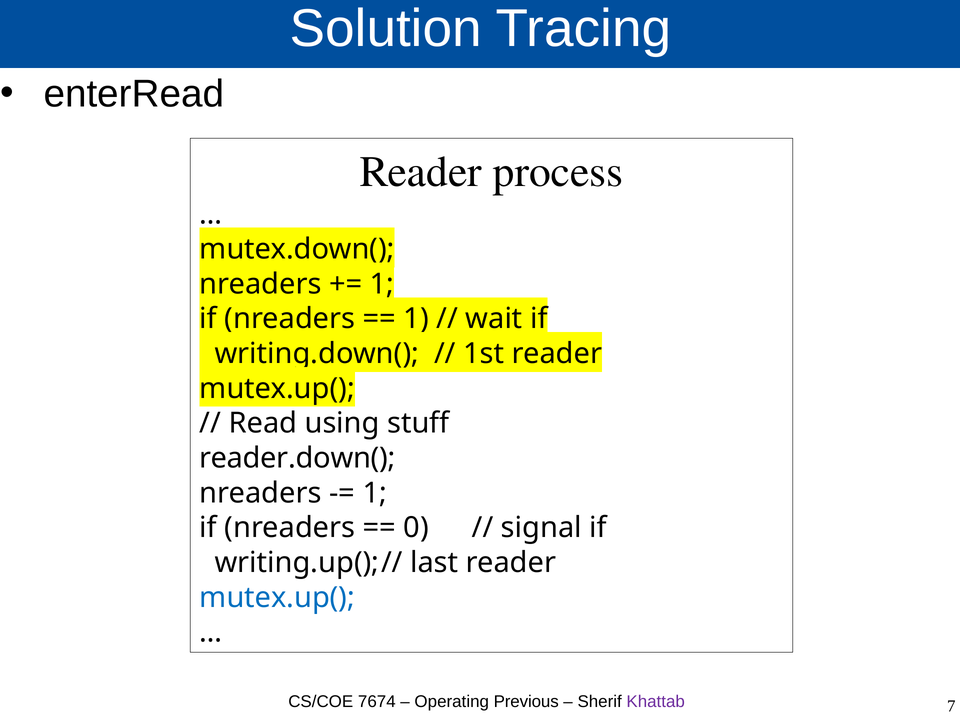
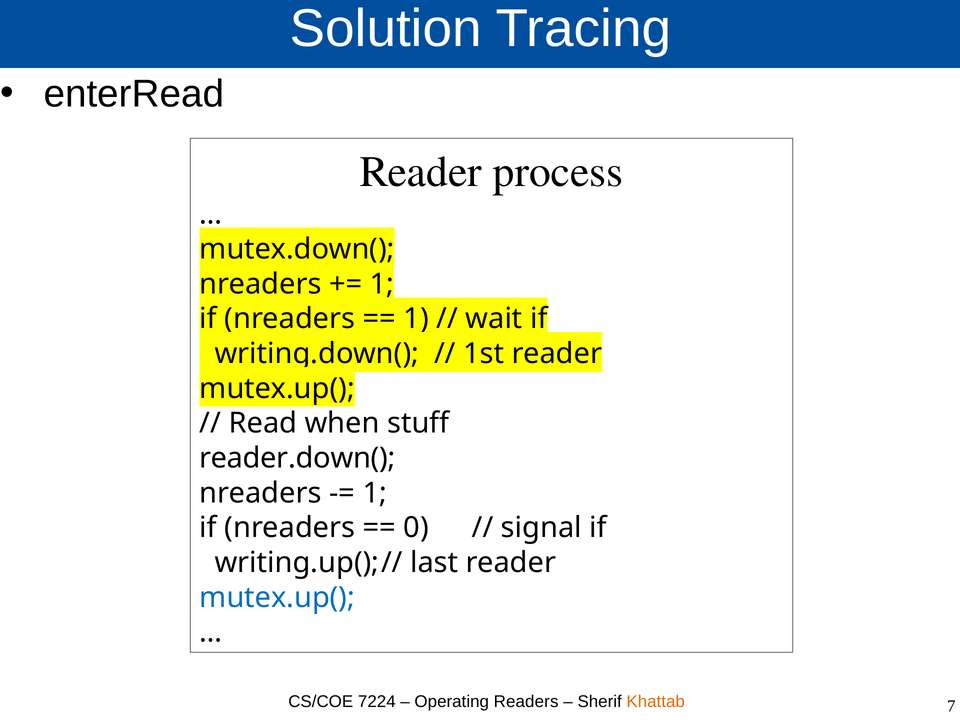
using: using -> when (342, 423)
7674: 7674 -> 7224 (377, 701)
Previous: Previous -> Readers (526, 701)
Khattab colour: purple -> orange (656, 701)
